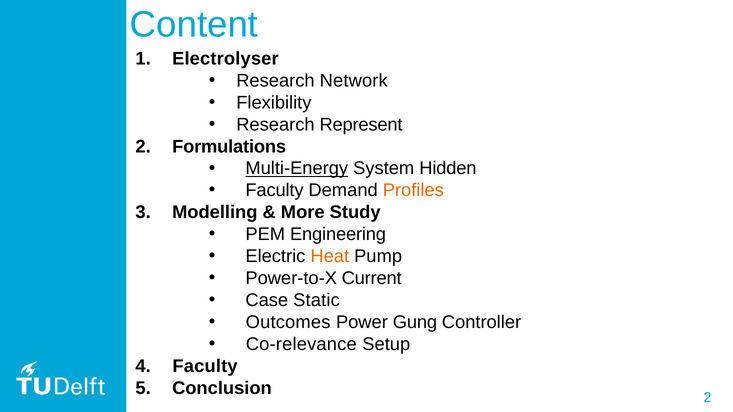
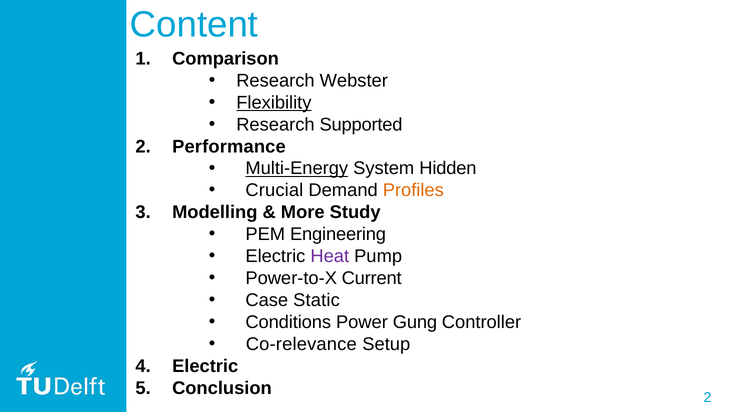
Electrolyser: Electrolyser -> Comparison (226, 59)
Network: Network -> Webster (354, 81)
Flexibility underline: none -> present (274, 103)
Represent: Represent -> Supported (361, 125)
Formulations: Formulations -> Performance (229, 147)
Faculty: Faculty -> Crucial (274, 191)
Heat colour: orange -> purple (330, 257)
Outcomes: Outcomes -> Conditions (288, 323)
Faculty: Faculty -> Electric (205, 366)
